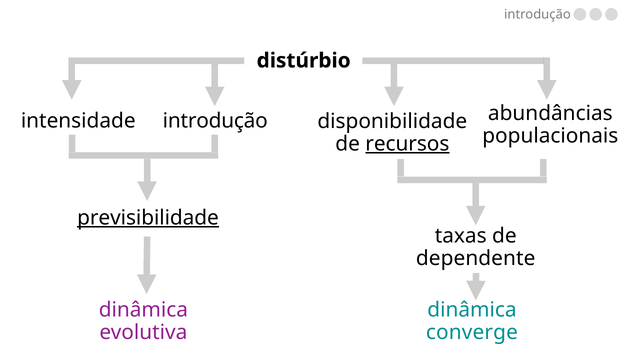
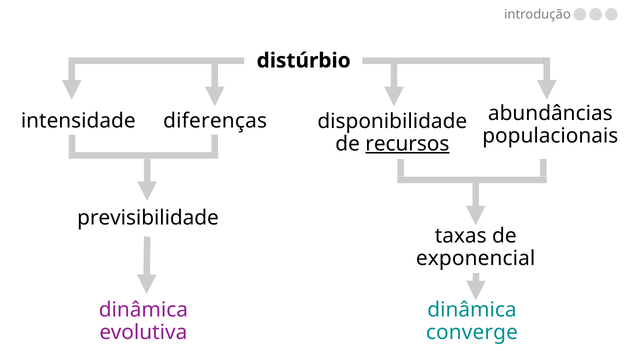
introdução: introdução -> diferenças (215, 121)
previsibilidade underline: present -> none (148, 218)
dependente: dependente -> exponencial (476, 259)
